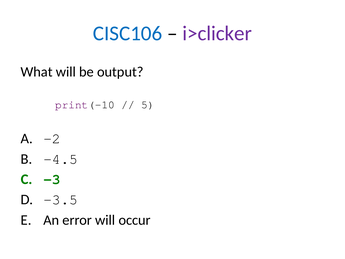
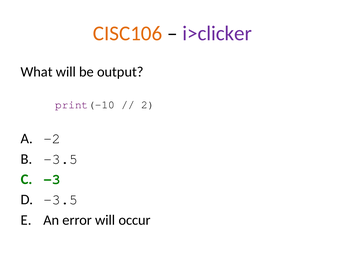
CISC106 colour: blue -> orange (128, 33)
5: 5 -> 2 (148, 105)
-4.5: -4.5 -> -3.5 (61, 159)
